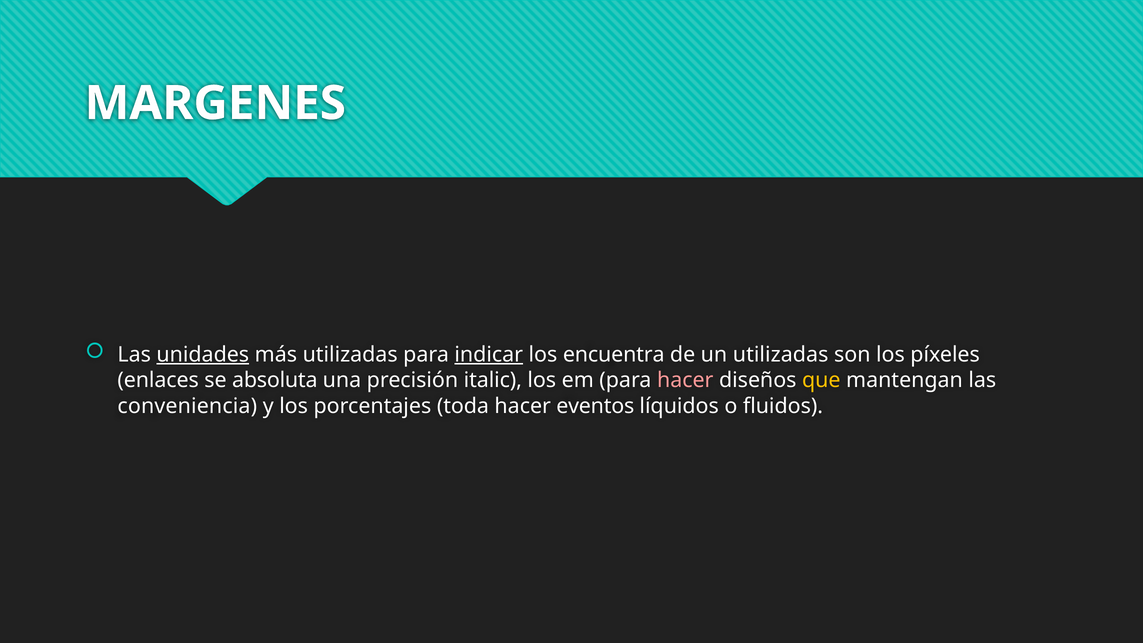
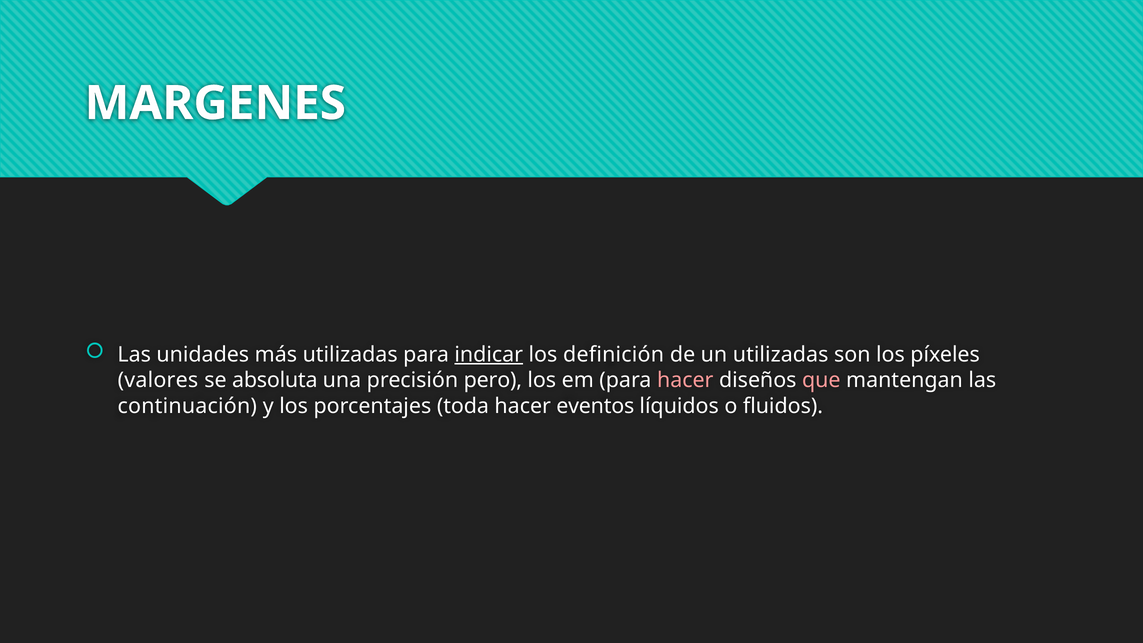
unidades underline: present -> none (203, 355)
encuentra: encuentra -> definición (614, 355)
enlaces: enlaces -> valores (158, 380)
italic: italic -> pero (493, 380)
que colour: yellow -> pink (821, 380)
conveniencia: conveniencia -> continuación (187, 406)
